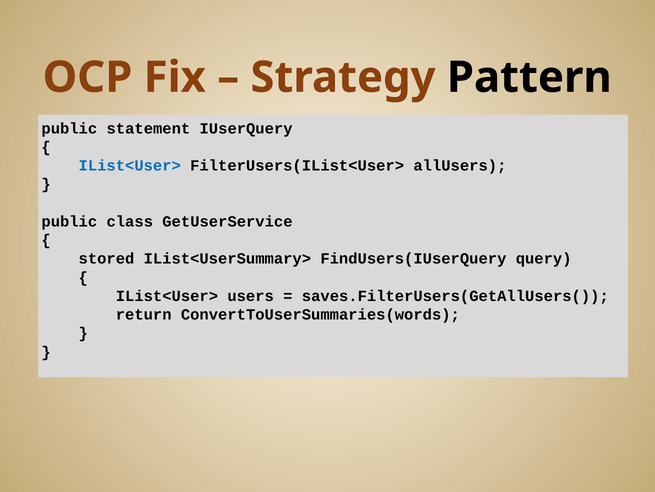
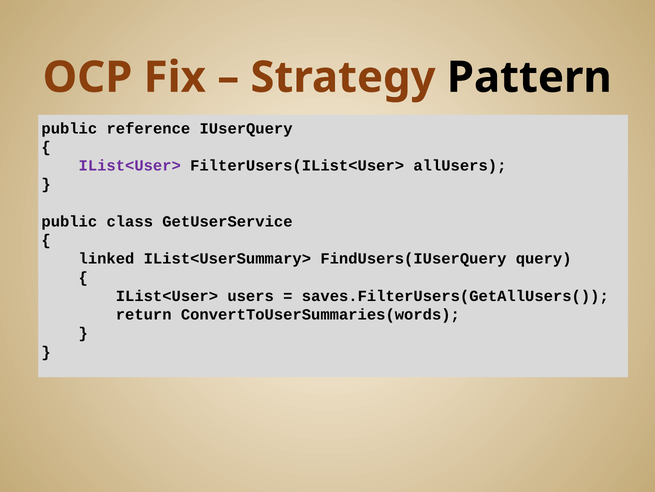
statement: statement -> reference (148, 128)
IList<User> colour: blue -> purple (130, 165)
stored: stored -> linked (106, 258)
